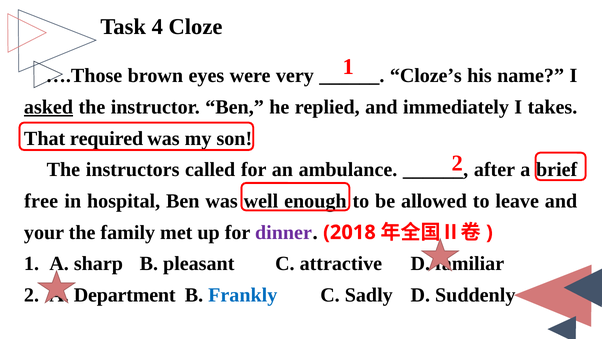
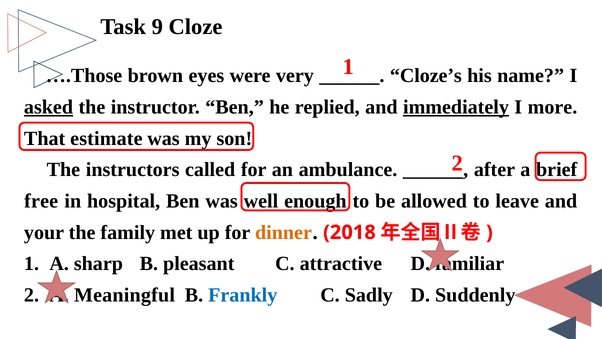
4: 4 -> 9 (157, 27)
immediately underline: none -> present (456, 107)
takes: takes -> more (552, 107)
required: required -> estimate (106, 138)
dinner colour: purple -> orange (283, 232)
Department: Department -> Meaningful (125, 295)
